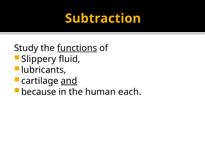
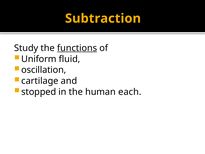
Slippery: Slippery -> Uniform (39, 59)
lubricants: lubricants -> oscillation (44, 70)
and underline: present -> none (69, 81)
because: because -> stopped (39, 92)
